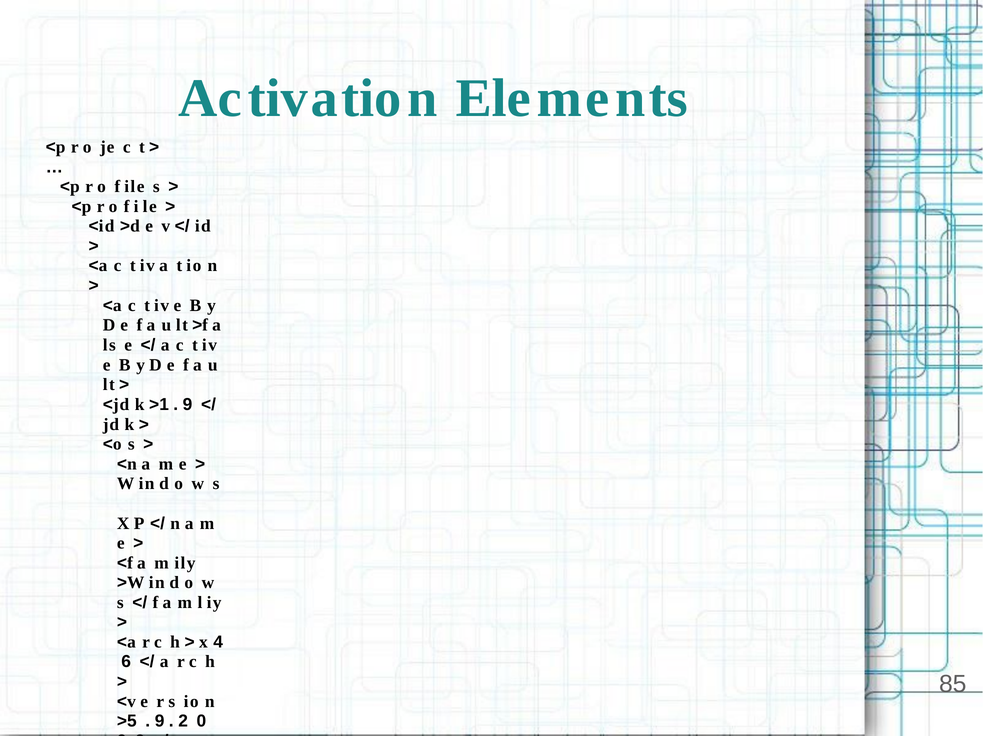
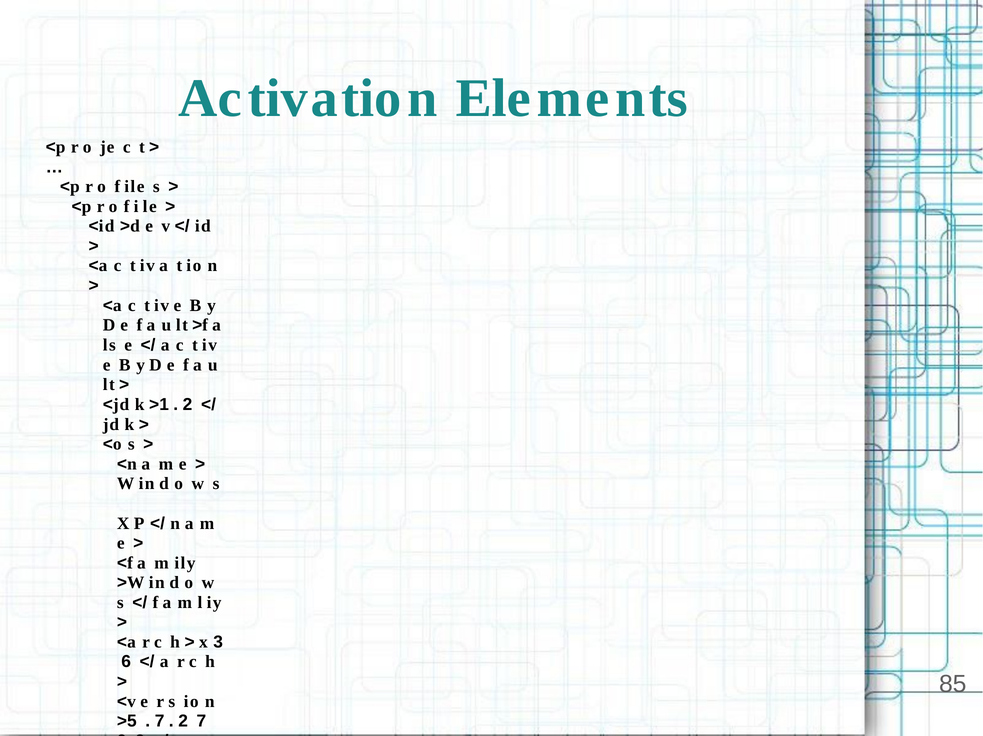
9: 9 -> 2 (188, 405)
4: 4 -> 3 (218, 643)
9: 9 -> 7 (160, 722)
2 0: 0 -> 7 (201, 722)
